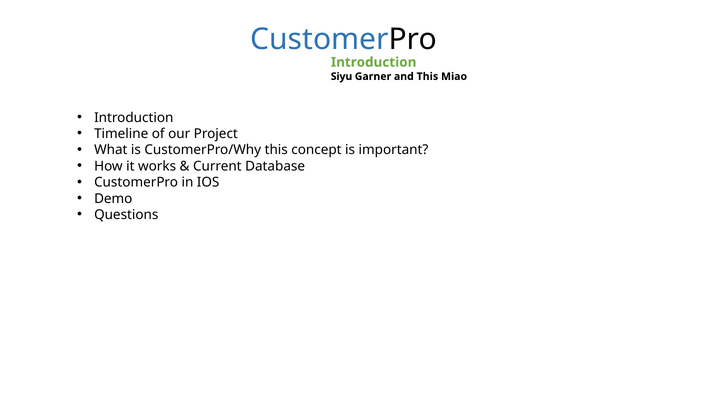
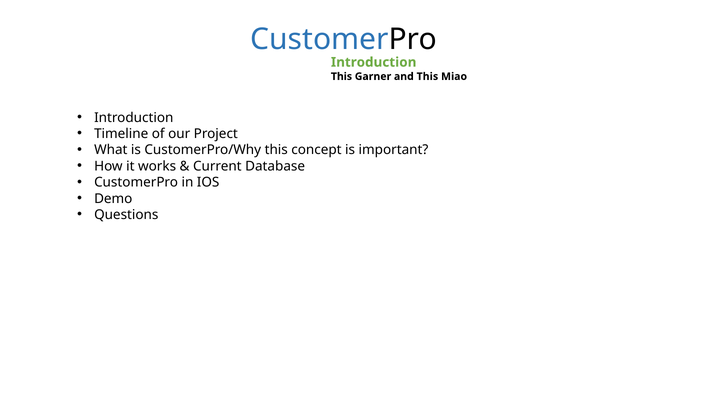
Siyu: Siyu -> This (341, 77)
